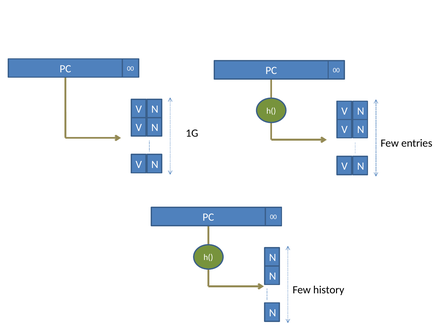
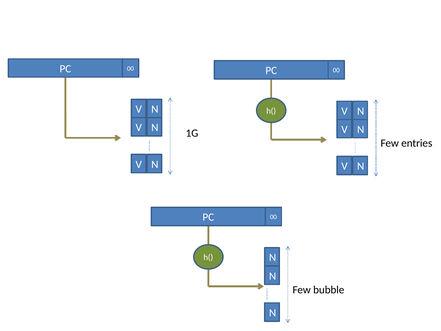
history: history -> bubble (329, 289)
